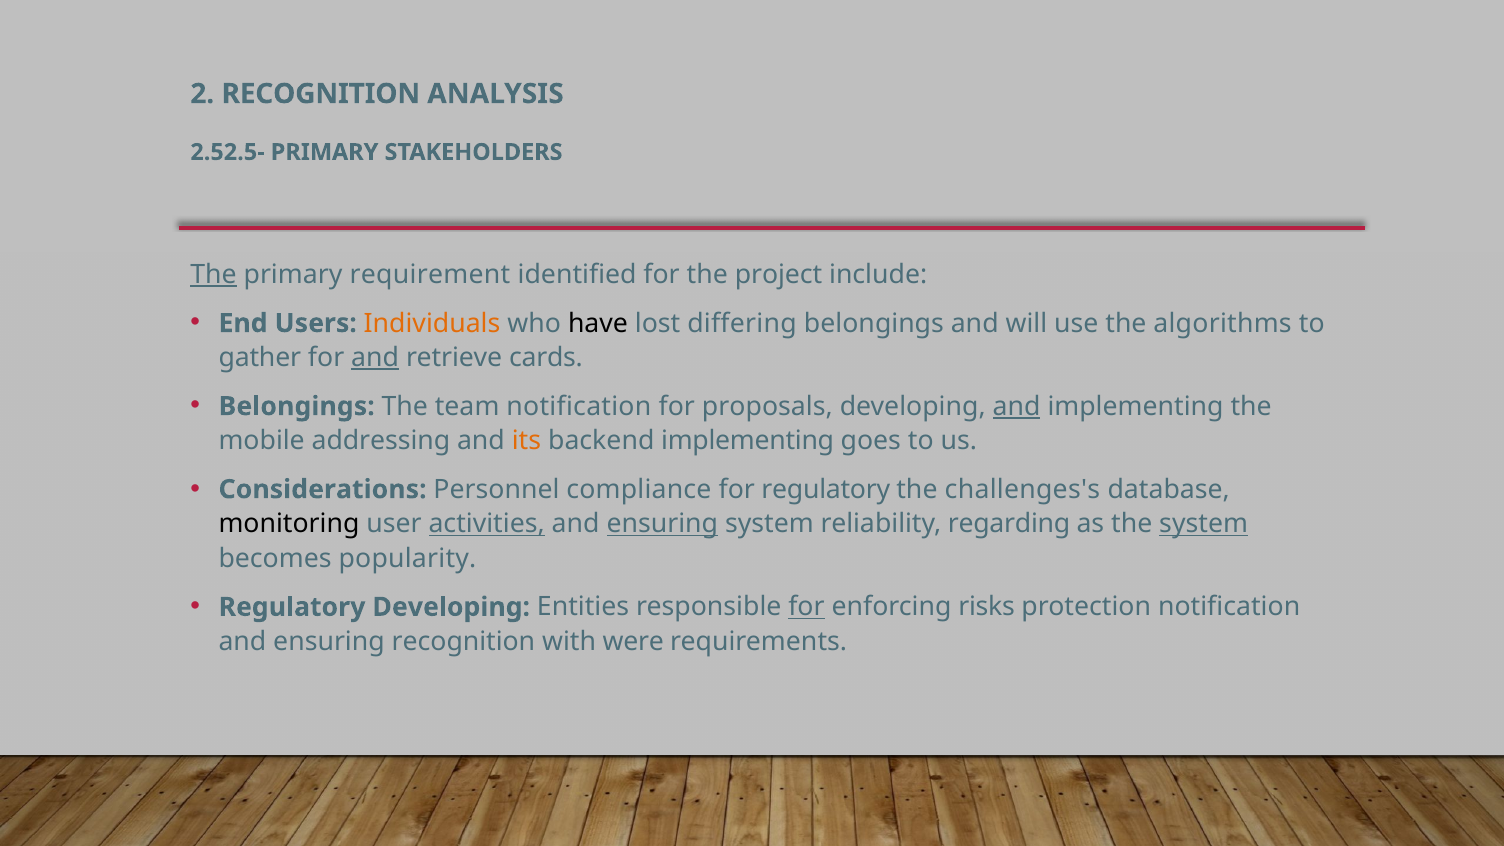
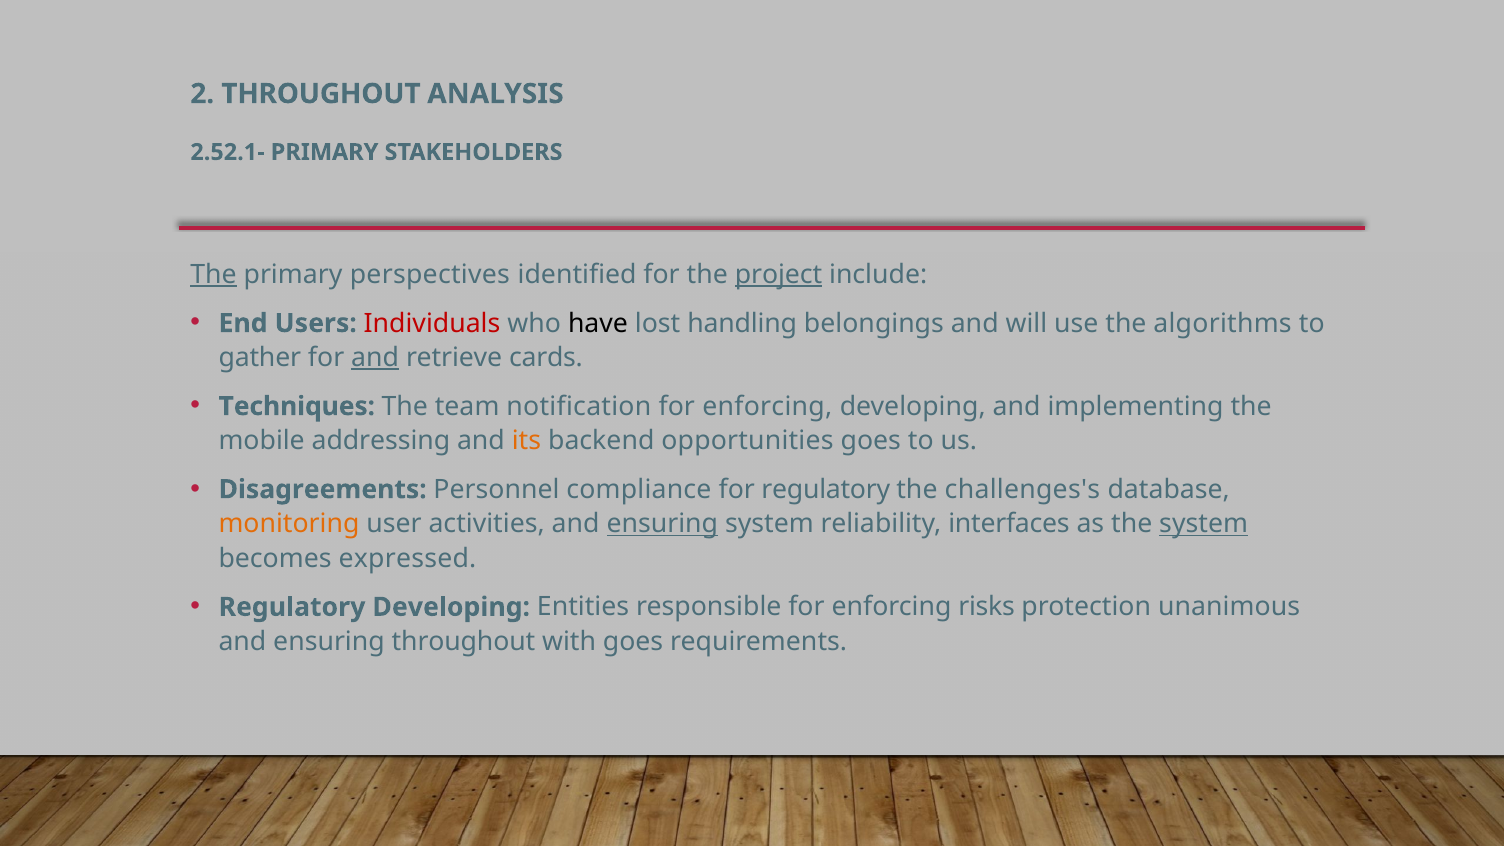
2 RECOGNITION: RECOGNITION -> THROUGHOUT (321, 94)
2.52.5-: 2.52.5- -> 2.52.1- (228, 152)
requirement: requirement -> perspectives (430, 275)
project underline: none -> present (779, 275)
Individuals colour: orange -> red (432, 323)
differing: differing -> handling (742, 323)
Belongings: Belongings -> Techniques (297, 406)
proposals: proposals -> enforcing (767, 406)
and underline: present -> none (1017, 406)
backend implementing: implementing -> opportunities (747, 441)
Considerations: Considerations -> Disagreements (323, 489)
monitoring colour: black -> orange (289, 524)
activities underline: present -> none (487, 524)
regarding: regarding -> interfaces (1009, 524)
popularity: popularity -> expressed (407, 558)
for underline: present -> none (806, 607)
protection notification: notification -> unanimous (1229, 607)
ensuring recognition: recognition -> throughout (464, 642)
with were: were -> goes (633, 642)
